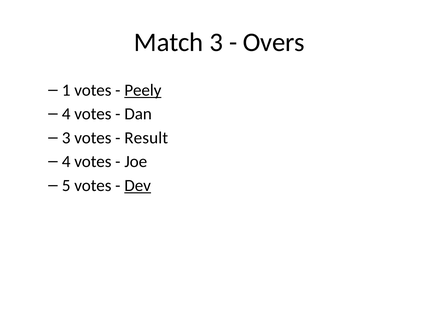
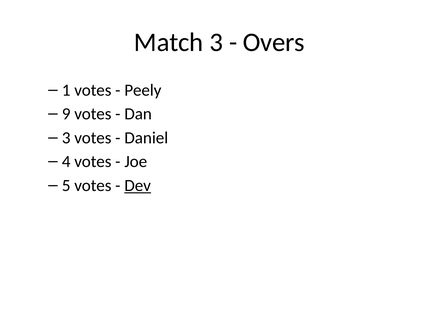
Peely underline: present -> none (143, 90)
4: 4 -> 9 (66, 114)
Result: Result -> Daniel (146, 138)
